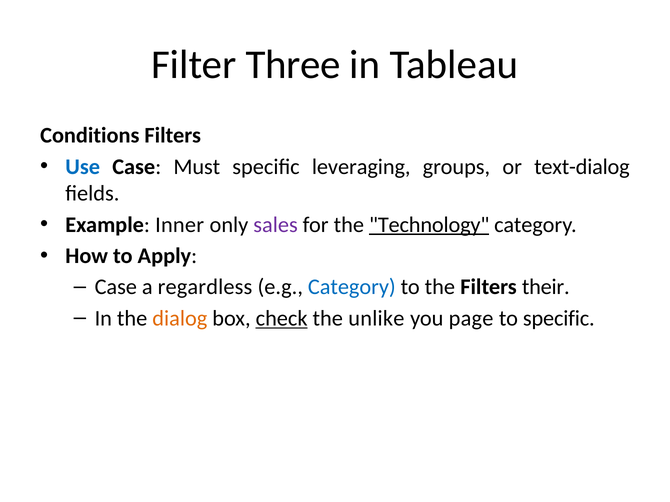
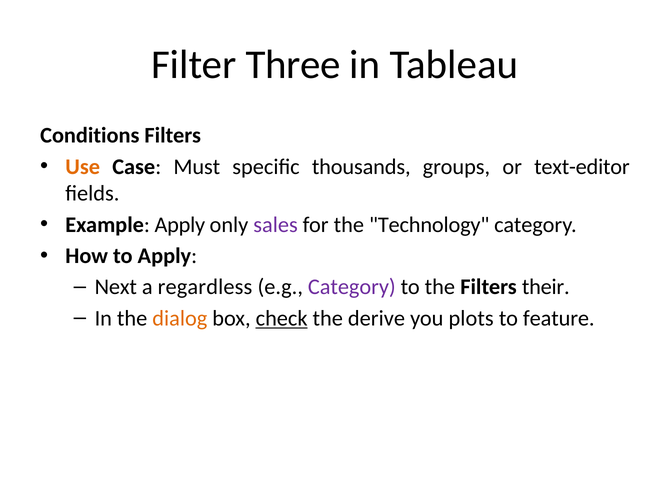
Use colour: blue -> orange (83, 167)
leveraging: leveraging -> thousands (361, 167)
text-dialog: text-dialog -> text-editor (582, 167)
Example Inner: Inner -> Apply (180, 225)
Technology underline: present -> none (429, 225)
Case: Case -> Next (116, 287)
Category colour: blue -> purple (352, 287)
unlike: unlike -> derive (376, 319)
page: page -> plots (471, 319)
to specific: specific -> feature (559, 319)
